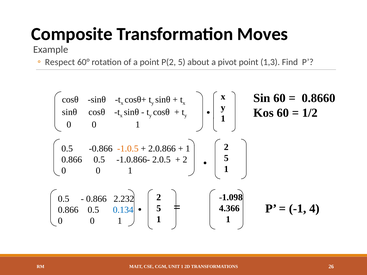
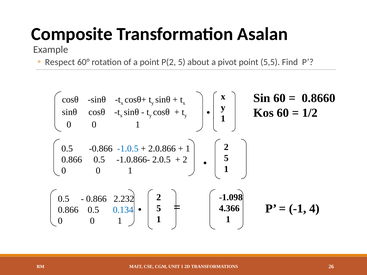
Moves: Moves -> Asalan (263, 34)
1,3: 1,3 -> 5,5 (270, 62)
-1.0.5 colour: orange -> blue (128, 149)
